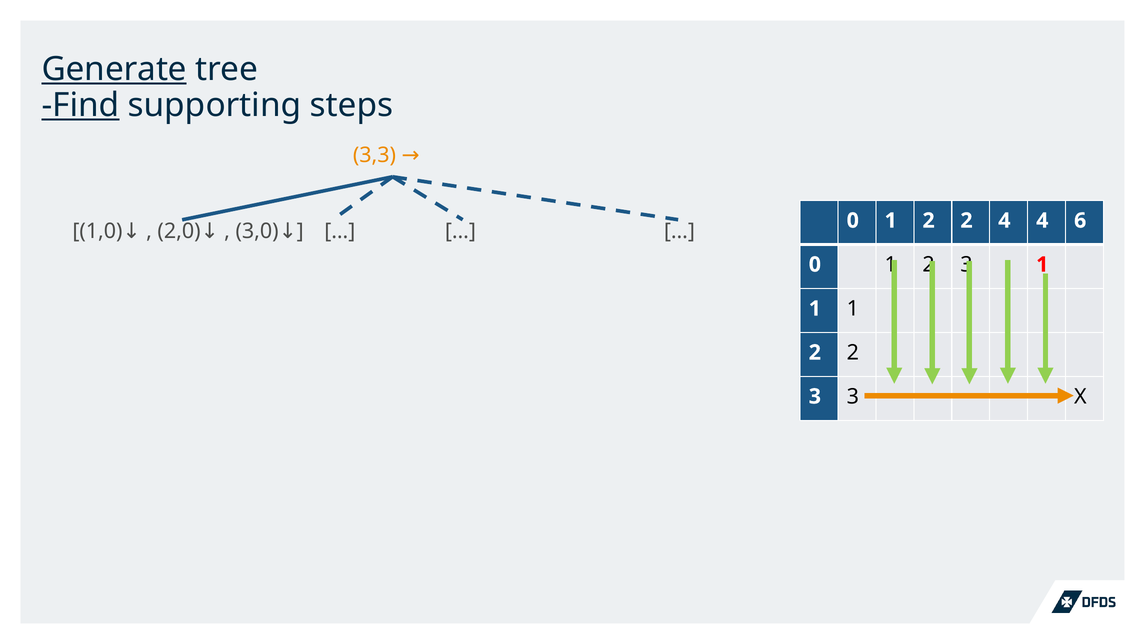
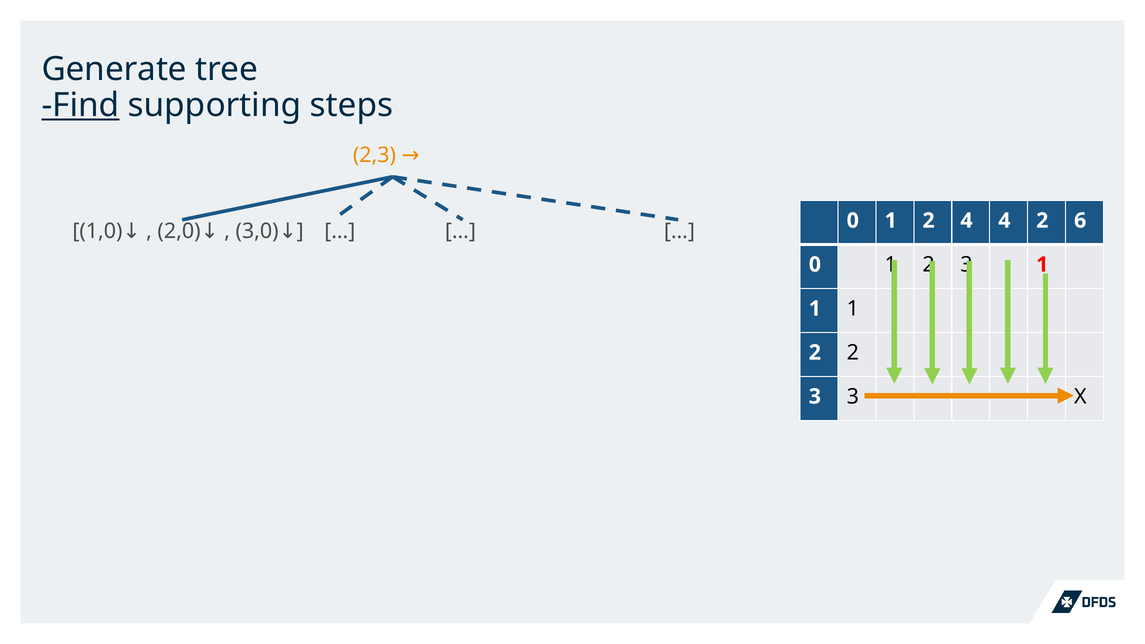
Generate underline: present -> none (114, 69)
3,3: 3,3 -> 2,3 (374, 155)
0 1 2 2: 2 -> 4 (966, 221)
4 4: 4 -> 2 (1042, 221)
